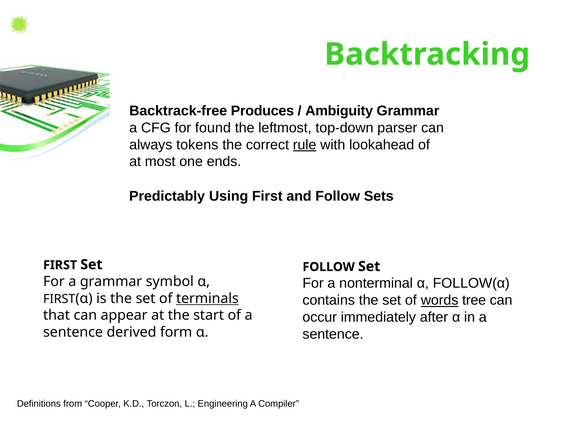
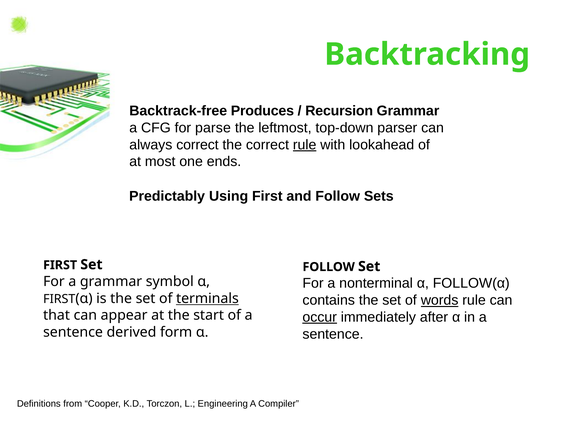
Ambiguity: Ambiguity -> Recursion (339, 111)
found: found -> parse (213, 128)
always tokens: tokens -> correct (197, 145)
words tree: tree -> rule (474, 300)
occur underline: none -> present (320, 317)
